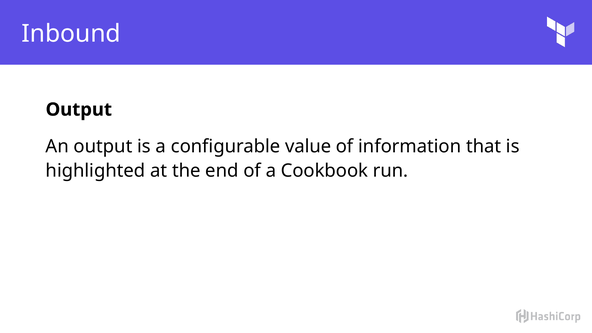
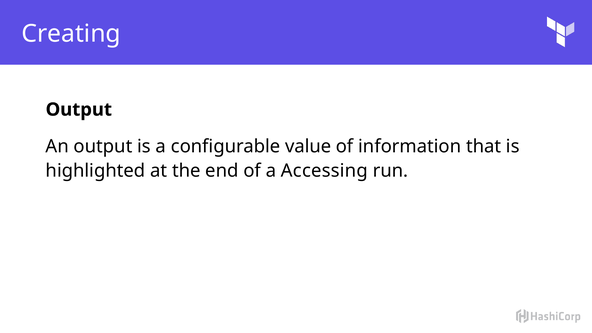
Inbound: Inbound -> Creating (71, 34)
Cookbook: Cookbook -> Accessing (324, 171)
